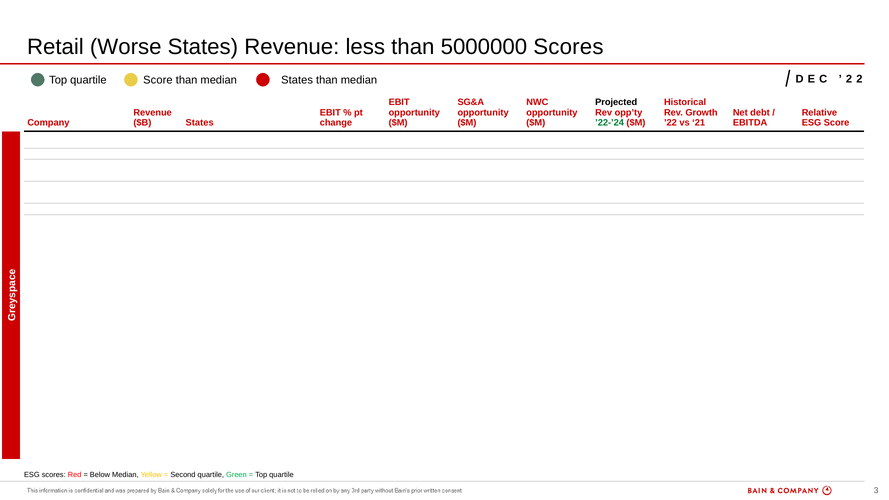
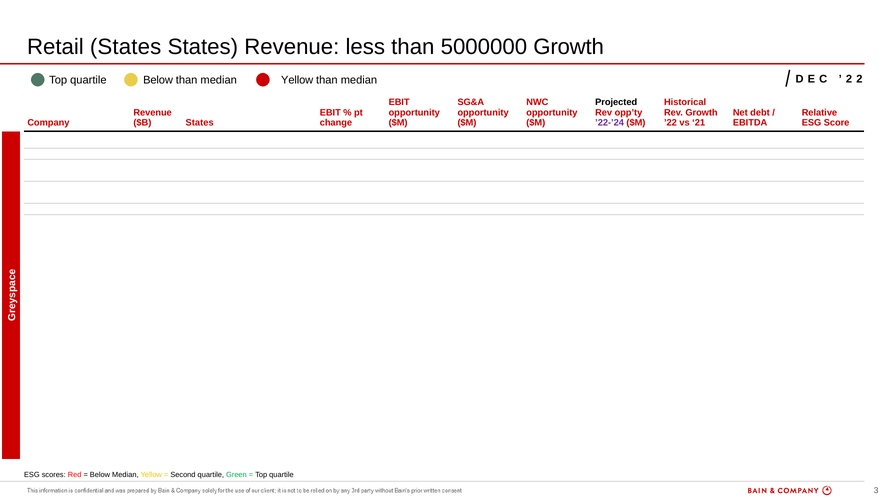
Retail Worse: Worse -> States (126, 47)
5000000 Scores: Scores -> Growth (569, 47)
quartile Score: Score -> Below (158, 80)
than median States: States -> Yellow (297, 80)
’22-’24 colour: green -> purple (610, 123)
